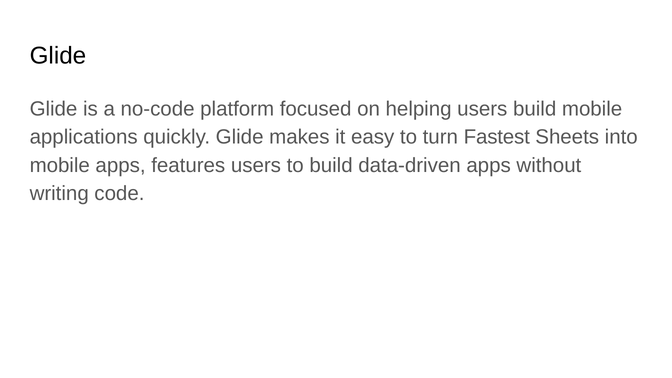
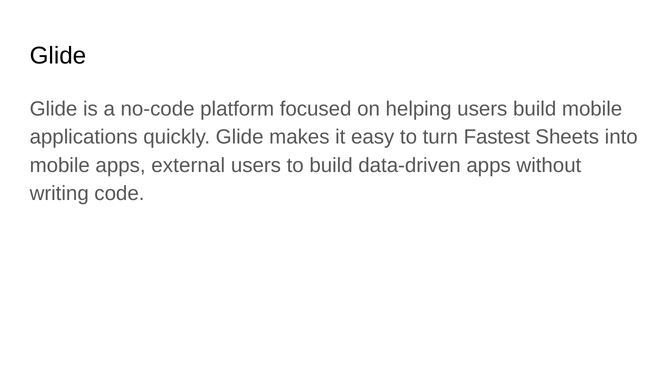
features: features -> external (188, 165)
